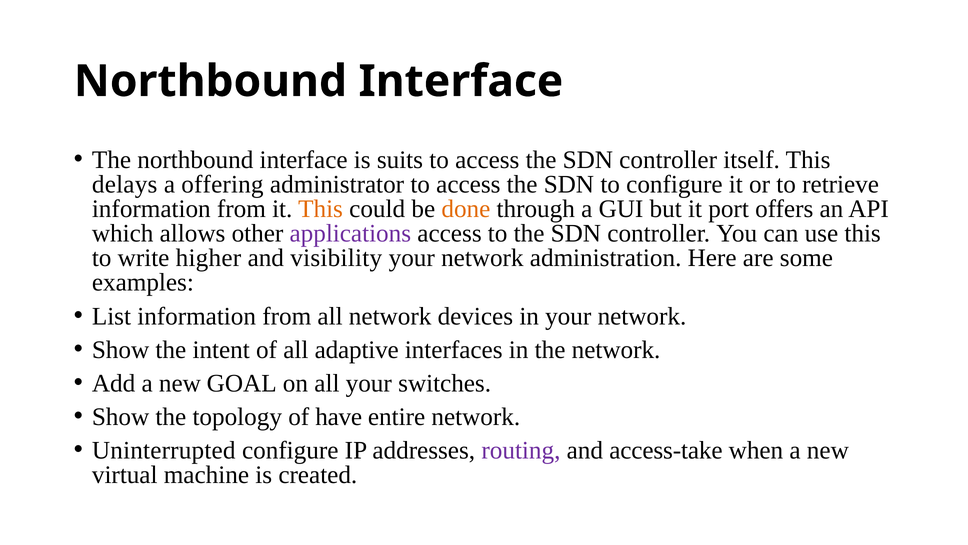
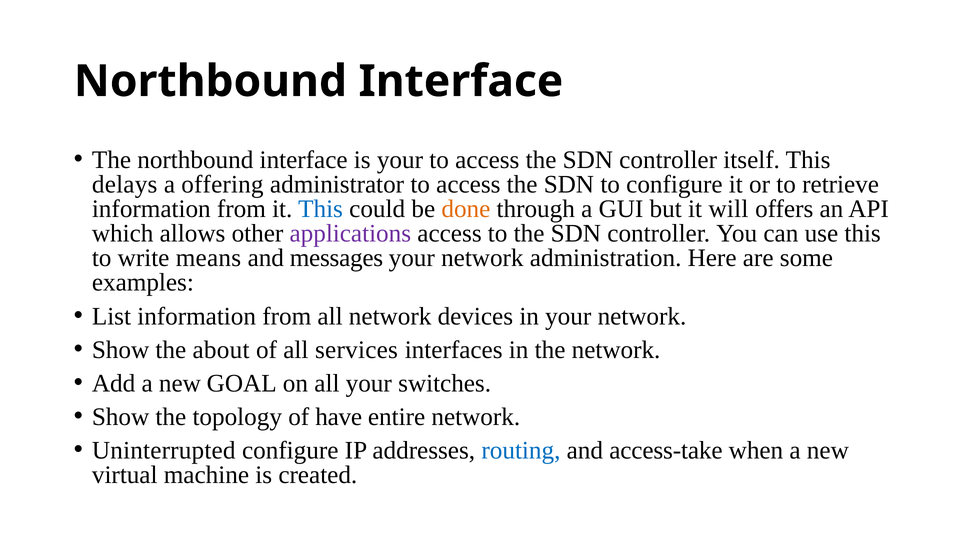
is suits: suits -> your (400, 160)
This colour: orange -> blue (321, 209)
port: port -> will (728, 209)
higher: higher -> means (208, 258)
visibility: visibility -> messages (336, 258)
intent: intent -> about (221, 349)
adaptive: adaptive -> services (356, 349)
routing colour: purple -> blue (521, 450)
